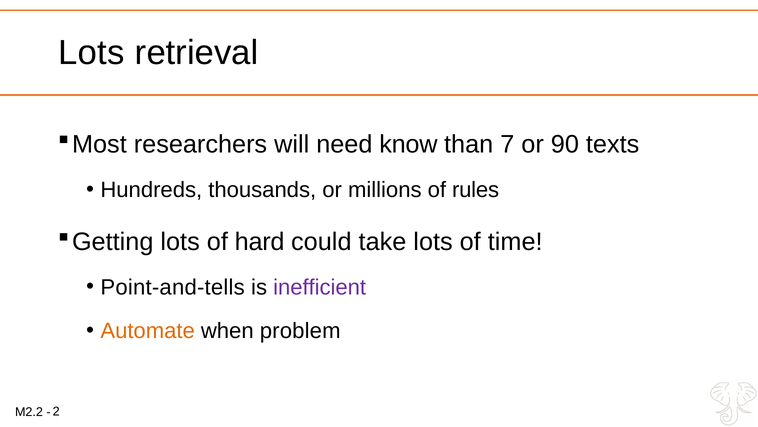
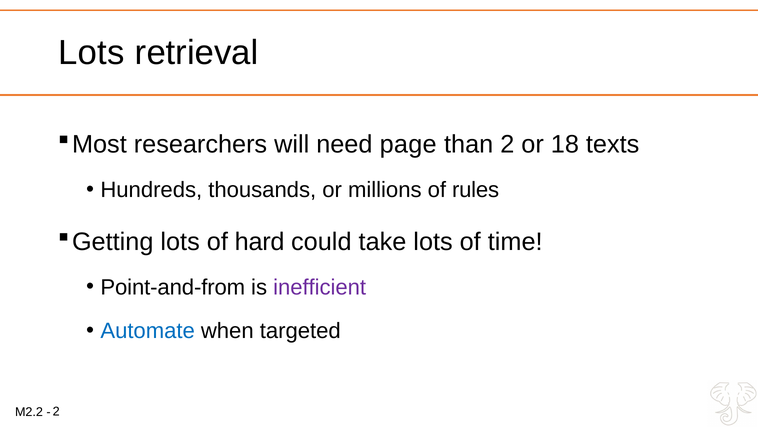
know: know -> page (408, 144)
than 7: 7 -> 2 (507, 144)
90: 90 -> 18 (565, 144)
Point-and-tells: Point-and-tells -> Point-and-from (173, 287)
Automate colour: orange -> blue (148, 331)
problem: problem -> targeted (300, 331)
